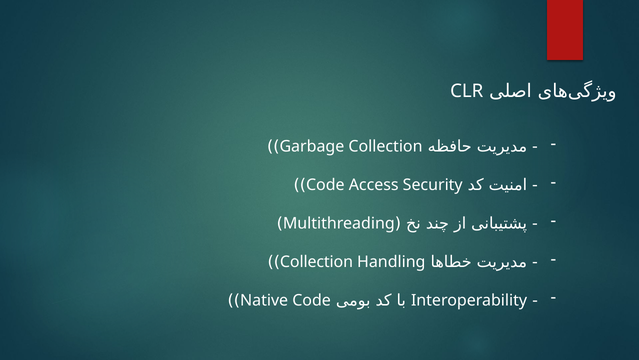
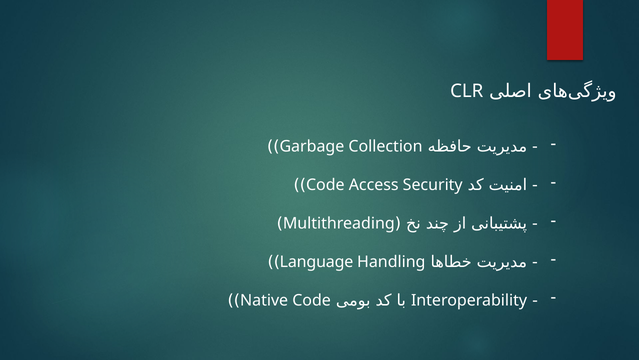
Collection: Collection -> Language (317, 261)
